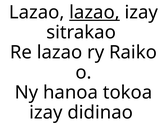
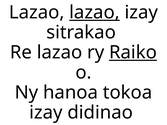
Raiko underline: none -> present (133, 52)
